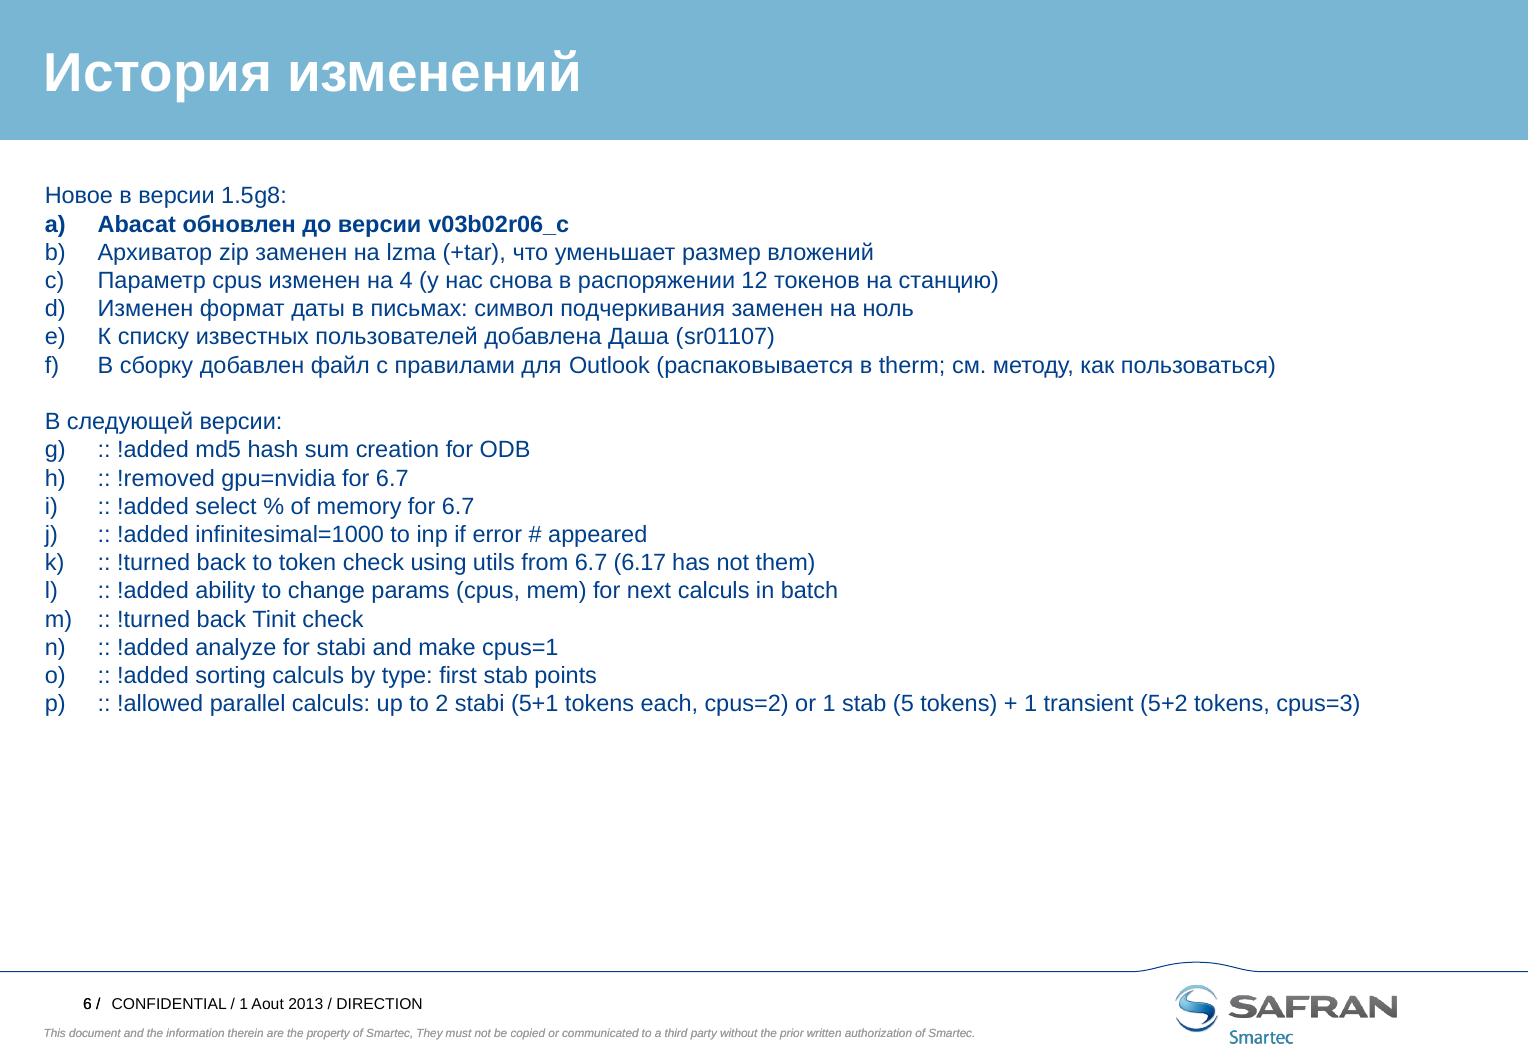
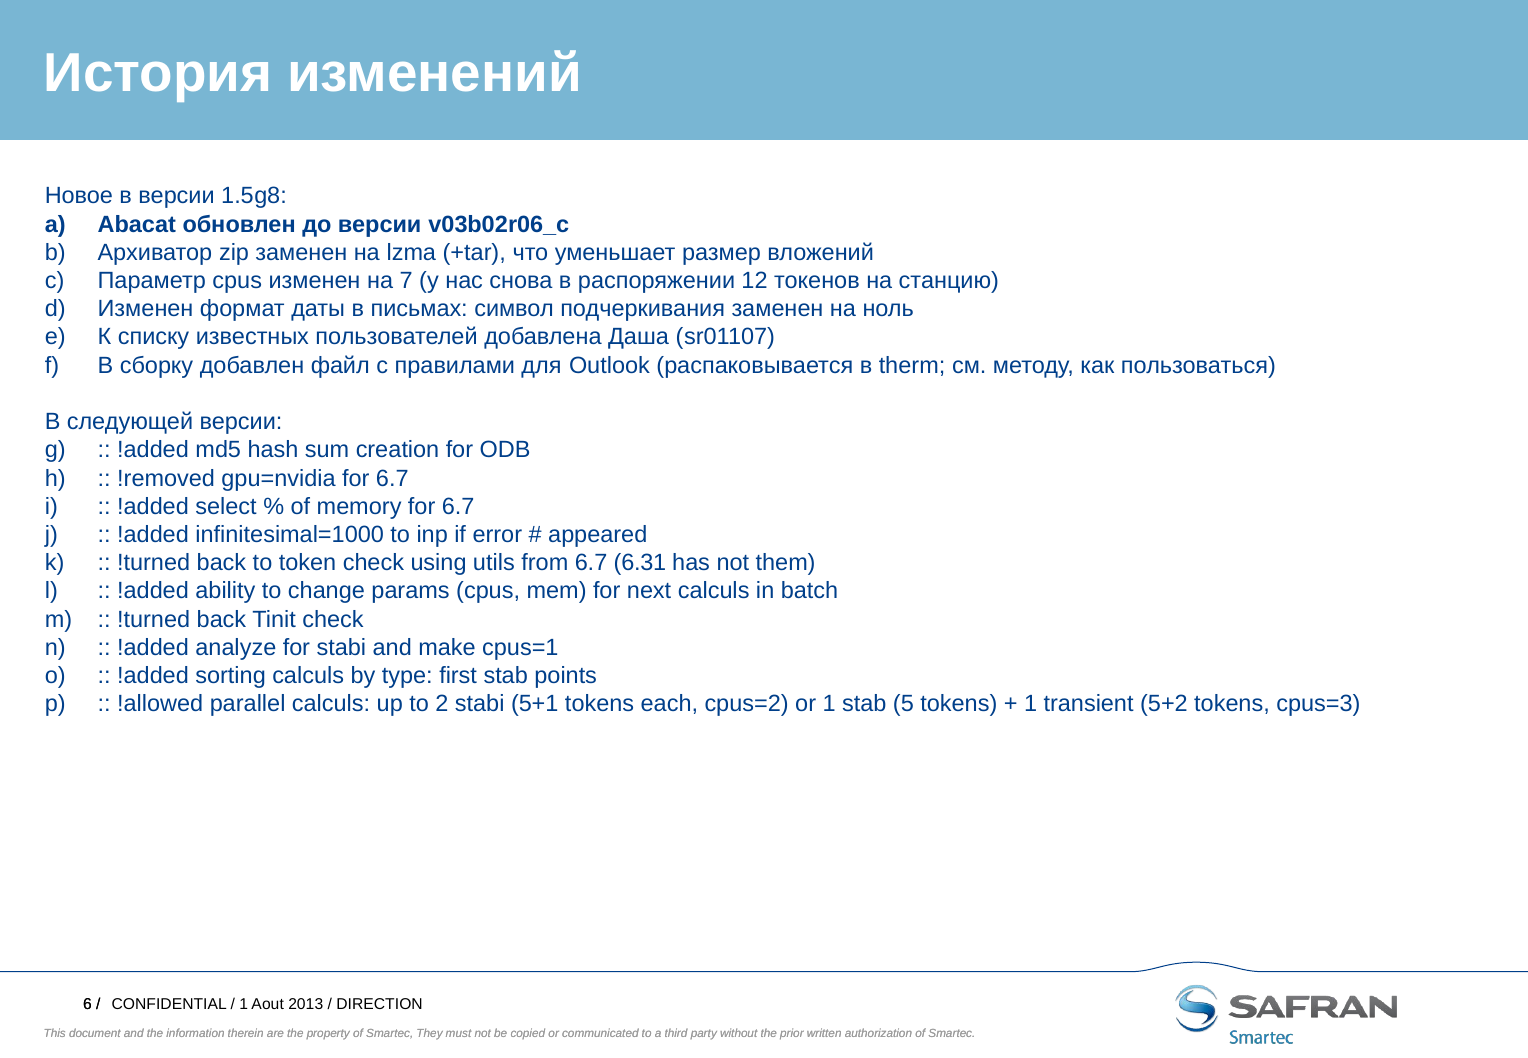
4: 4 -> 7 (406, 281)
6.17: 6.17 -> 6.31 (640, 563)
